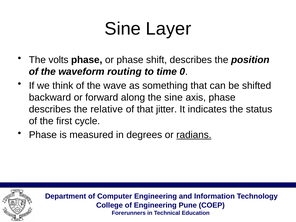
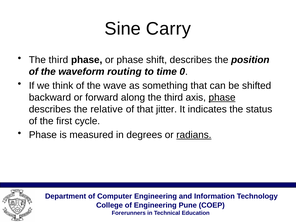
Layer: Layer -> Carry (168, 29)
volts: volts -> third (58, 60)
along the sine: sine -> third (174, 97)
phase underline: none -> present (222, 97)
